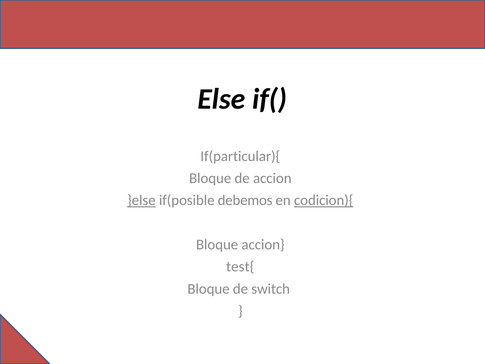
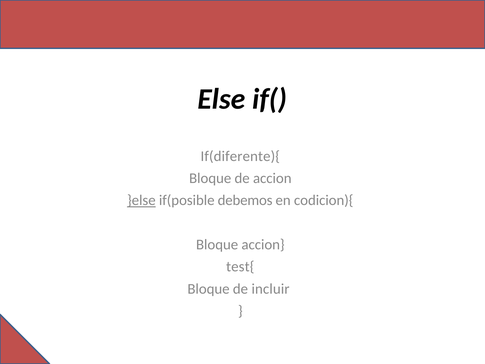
If(particular){: If(particular){ -> If(diferente){ (240, 156)
codicion){ underline: present -> none (324, 200)
switch: switch -> incluir (271, 289)
